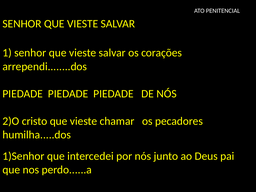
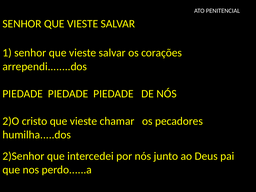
1)Senhor: 1)Senhor -> 2)Senhor (24, 156)
